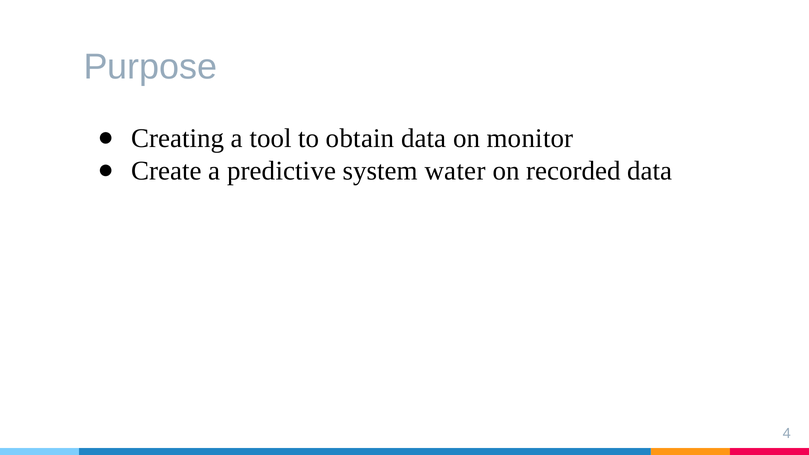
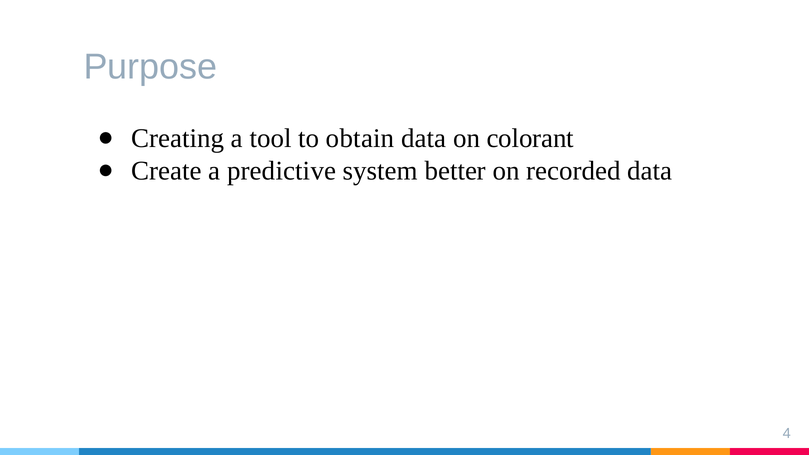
monitor: monitor -> colorant (530, 139)
water: water -> better (455, 171)
